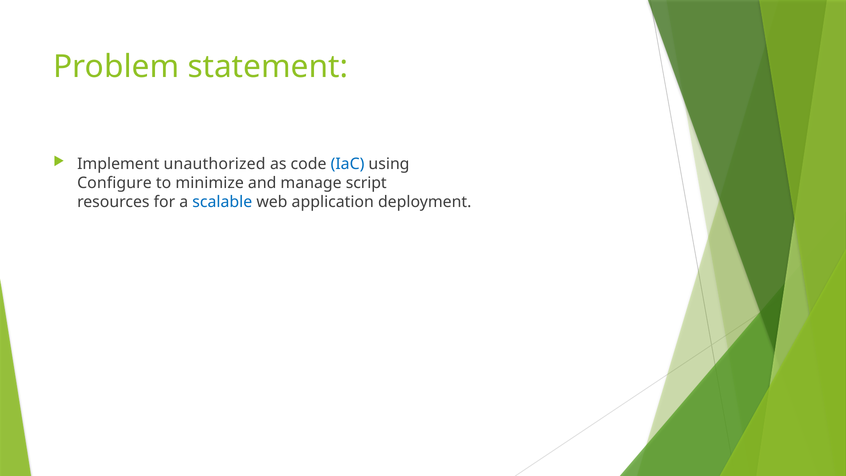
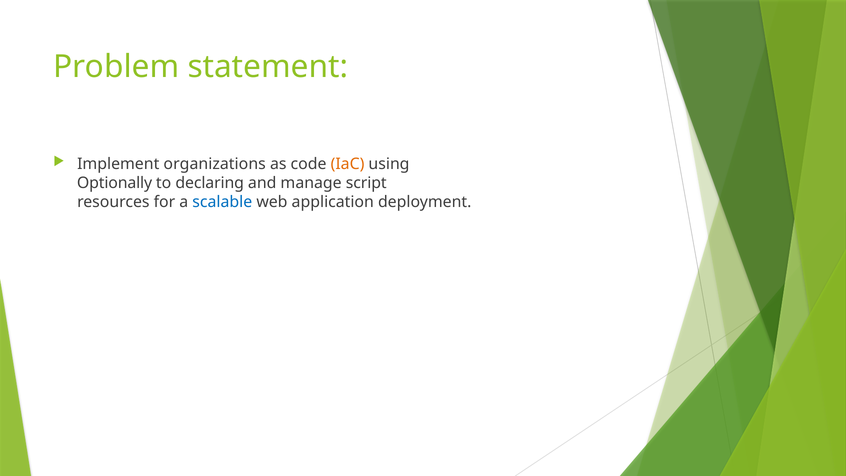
unauthorized: unauthorized -> organizations (215, 164)
IaC colour: blue -> orange (348, 164)
Configure: Configure -> Optionally (115, 183)
minimize: minimize -> declaring (210, 183)
